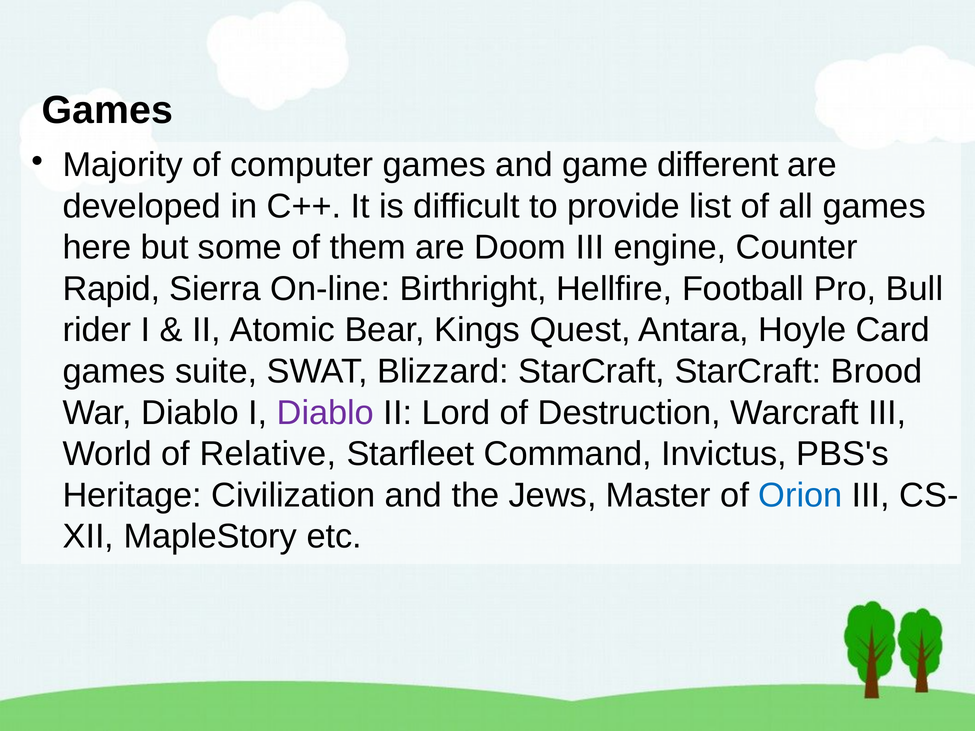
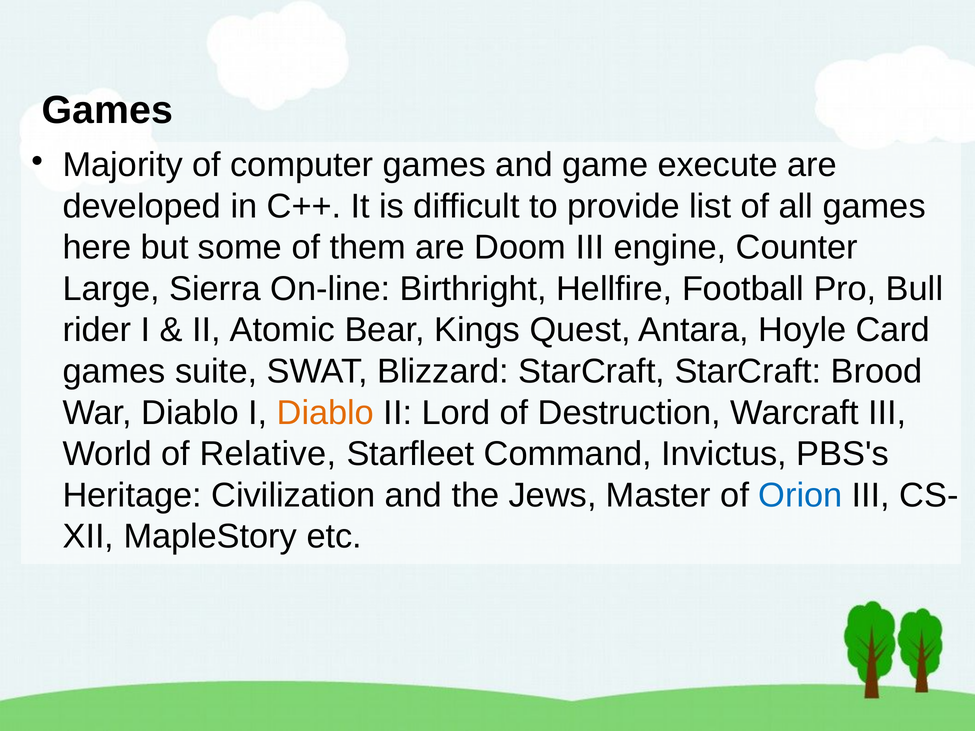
different: different -> execute (718, 165)
Rapid: Rapid -> Large (111, 289)
Diablo colour: purple -> orange (325, 413)
